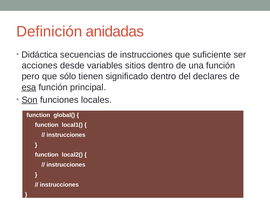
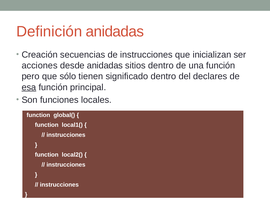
Didáctica: Didáctica -> Creación (40, 55)
suficiente: suficiente -> inicializan (212, 55)
desde variables: variables -> anidadas (105, 65)
Son underline: present -> none (30, 100)
